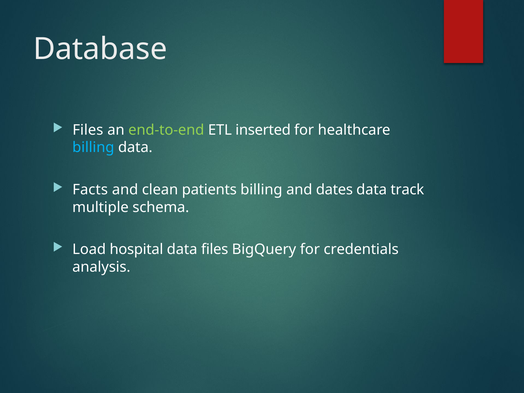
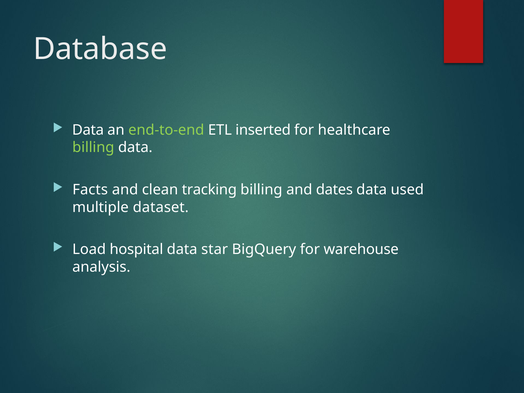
Files: Files -> Data (88, 130)
billing colour: light blue -> light green (93, 148)
patients: patients -> tracking (209, 190)
track: track -> used (407, 190)
schema: schema -> dataset (161, 207)
data files: files -> star (215, 249)
credentials: credentials -> warehouse (361, 249)
